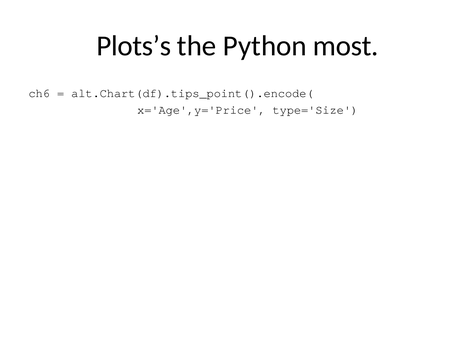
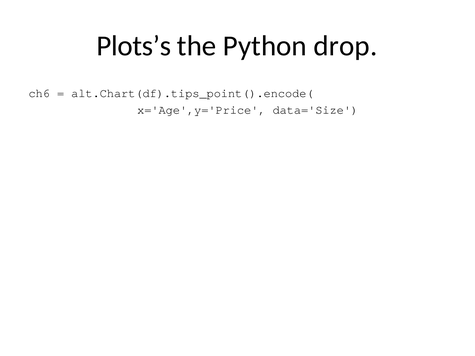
most: most -> drop (345, 46)
type='Size: type='Size -> data='Size (315, 110)
